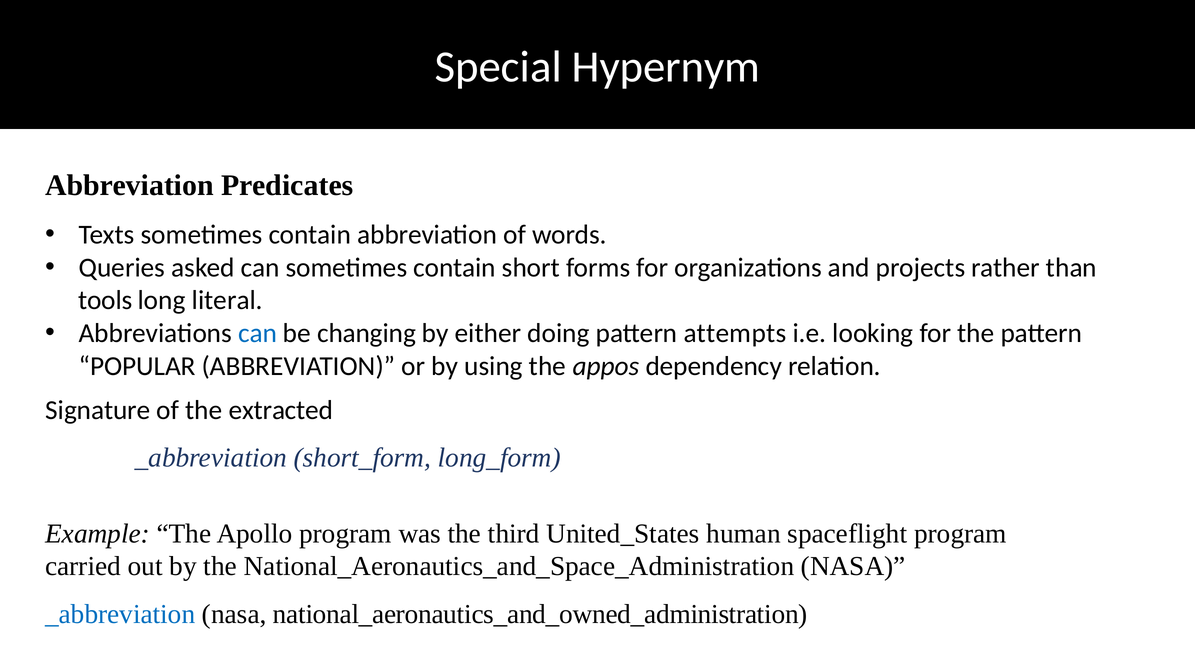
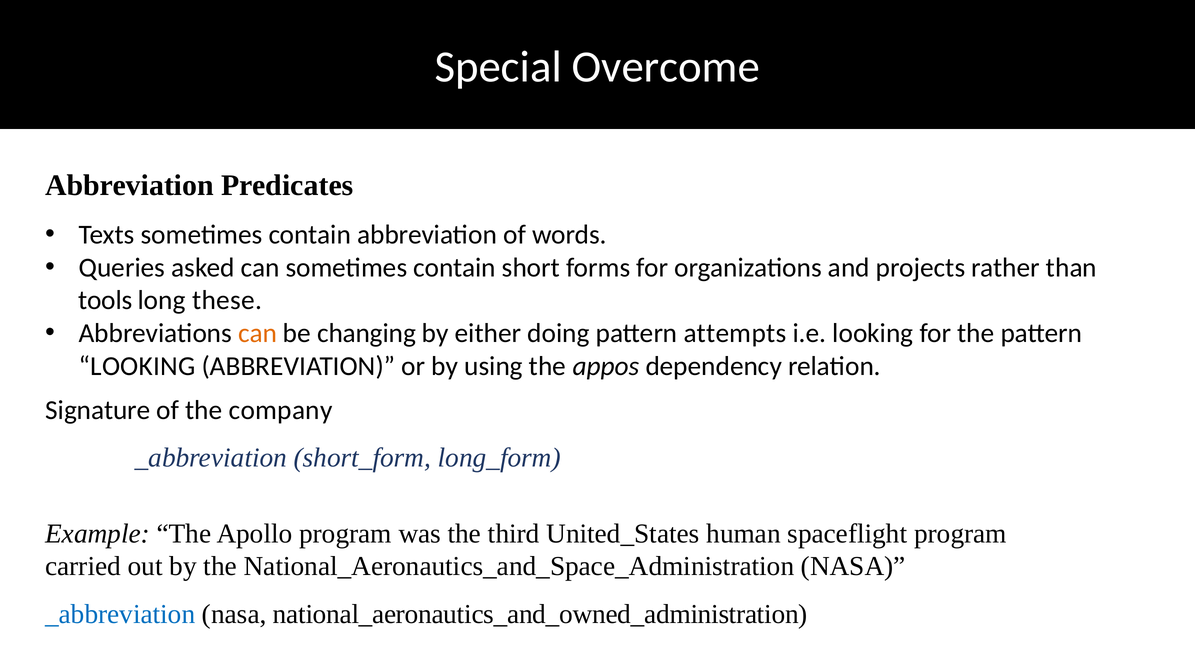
Hypernym: Hypernym -> Overcome (666, 67)
literal: literal -> these (227, 300)
can colour: blue -> orange (257, 333)
POPULAR: POPULAR -> LOOKING (137, 366)
extracted: extracted -> company (281, 410)
